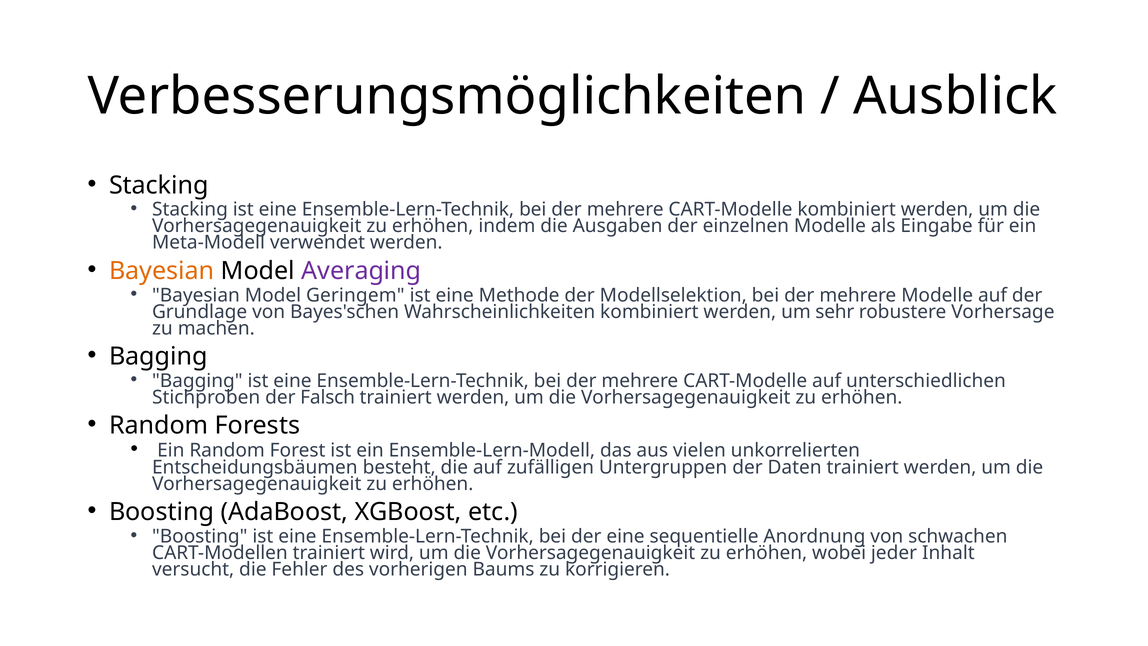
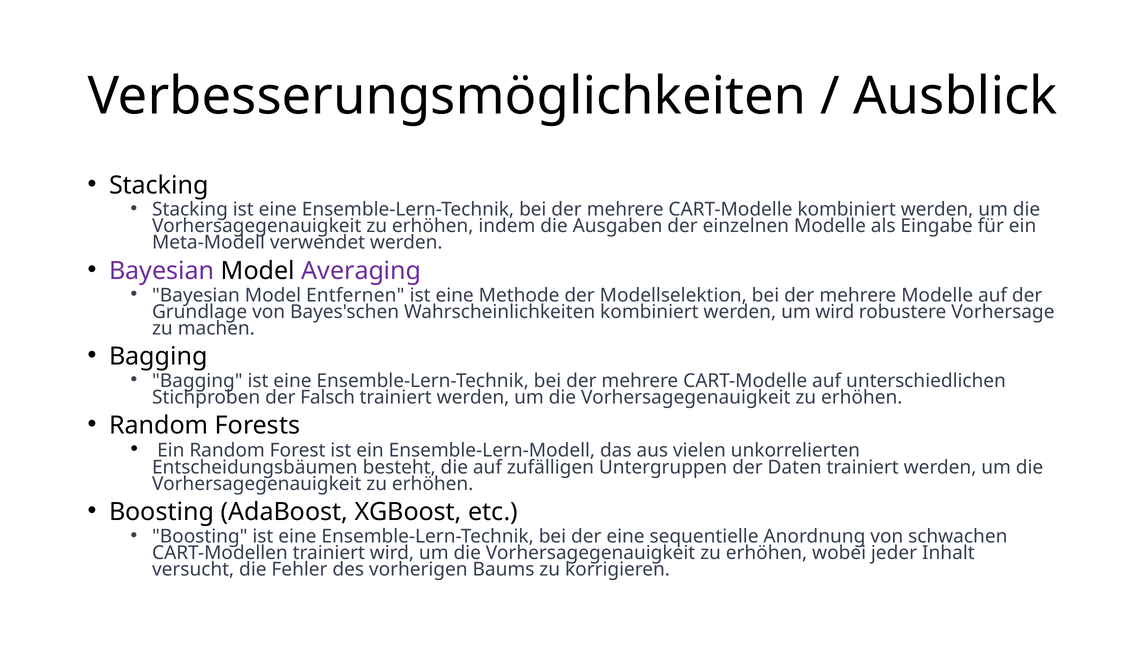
Bayesian colour: orange -> purple (162, 271)
Geringem: Geringem -> Entfernen (355, 295)
um sehr: sehr -> wird (835, 312)
